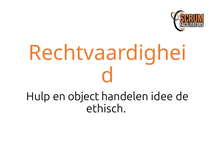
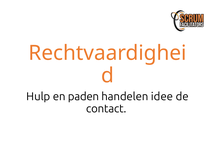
object: object -> paden (84, 96)
ethisch: ethisch -> contact (106, 108)
